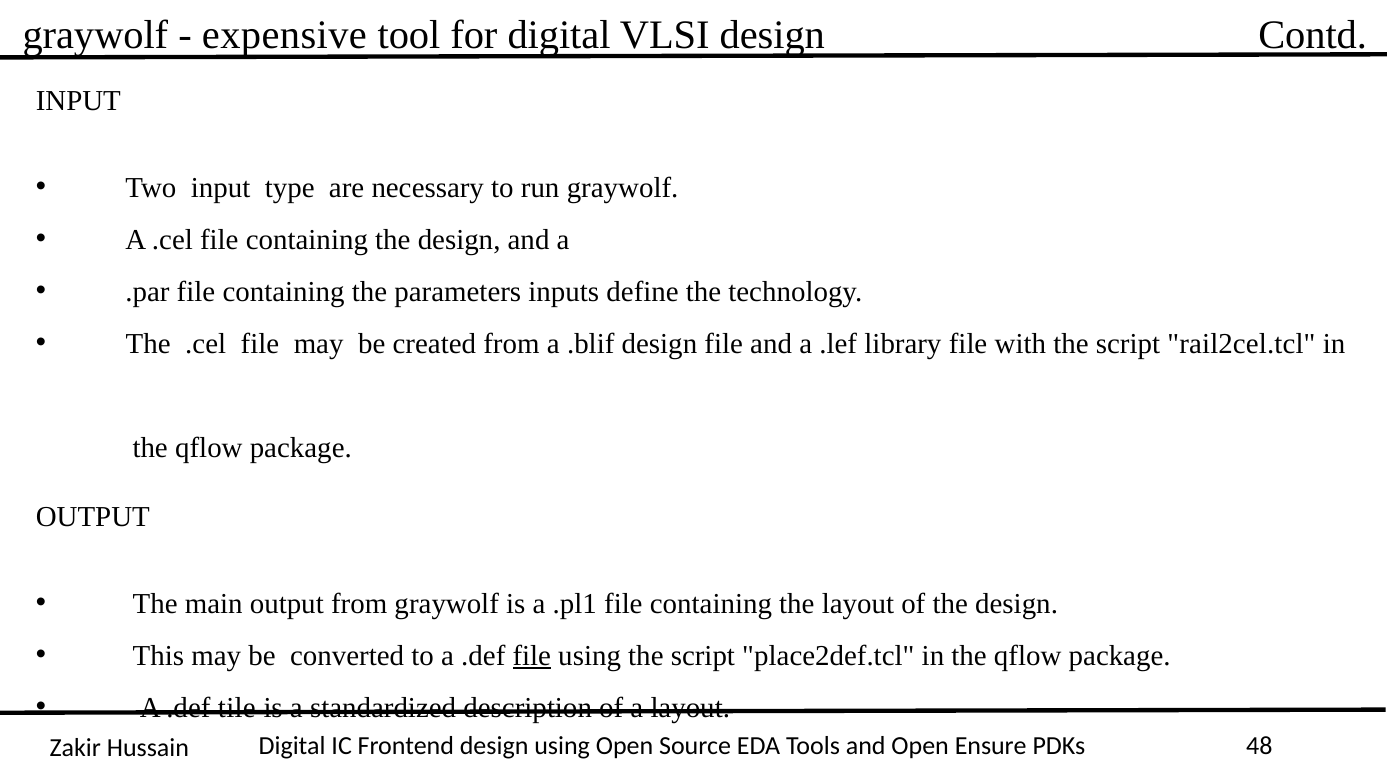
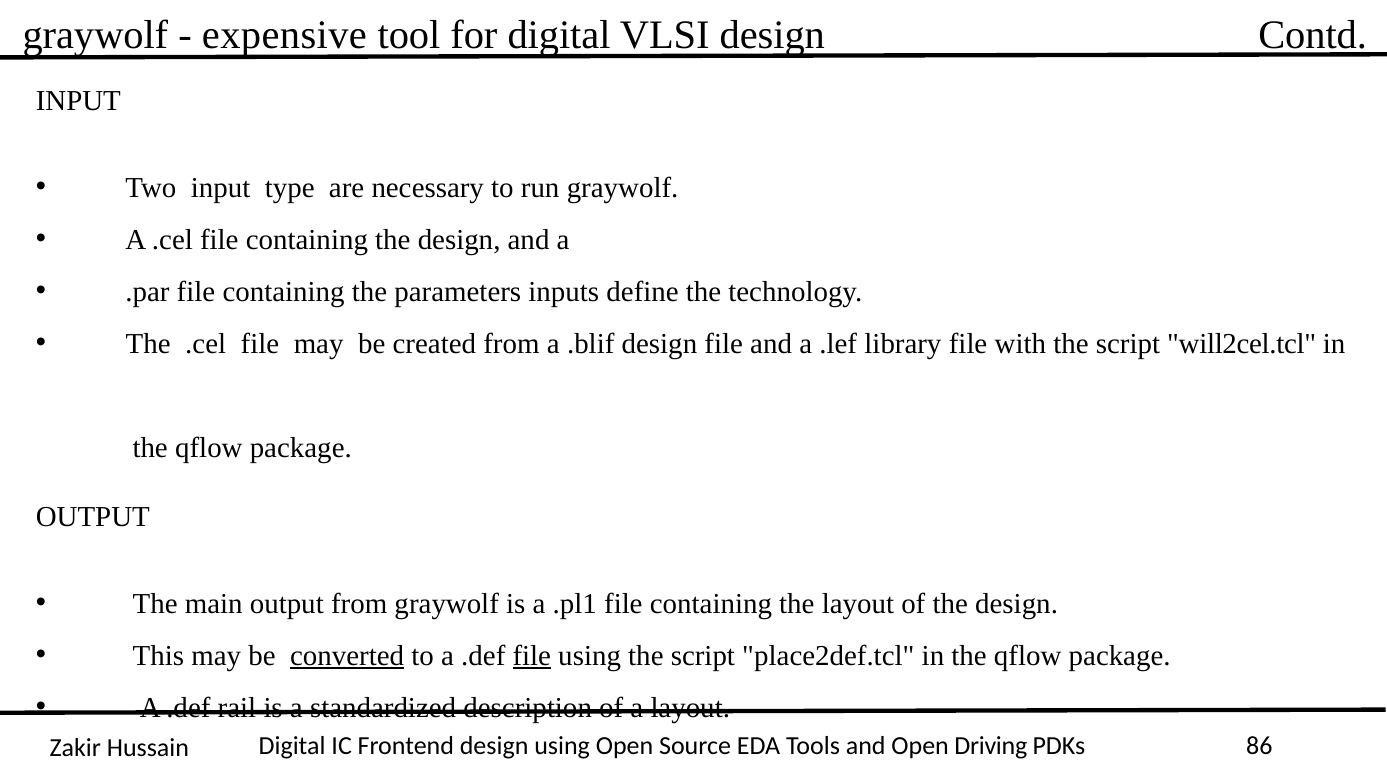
rail2cel.tcl: rail2cel.tcl -> will2cel.tcl (1242, 344)
converted underline: none -> present (347, 656)
tile: tile -> rail (237, 708)
Ensure: Ensure -> Driving (991, 746)
48: 48 -> 86 (1259, 746)
